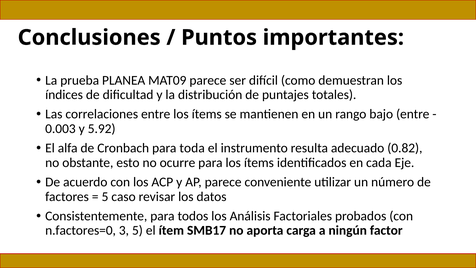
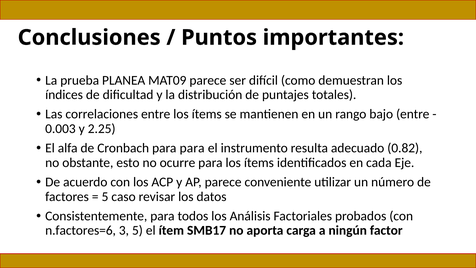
5.92: 5.92 -> 2.25 (102, 129)
para toda: toda -> para (192, 148)
n.factores=0: n.factores=0 -> n.factores=6 (81, 230)
